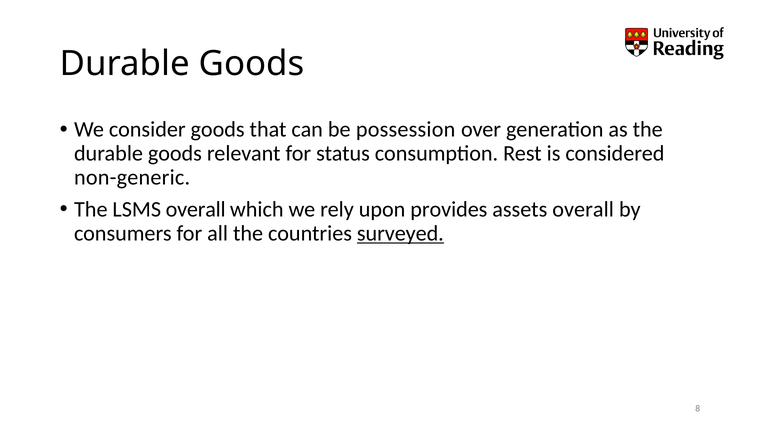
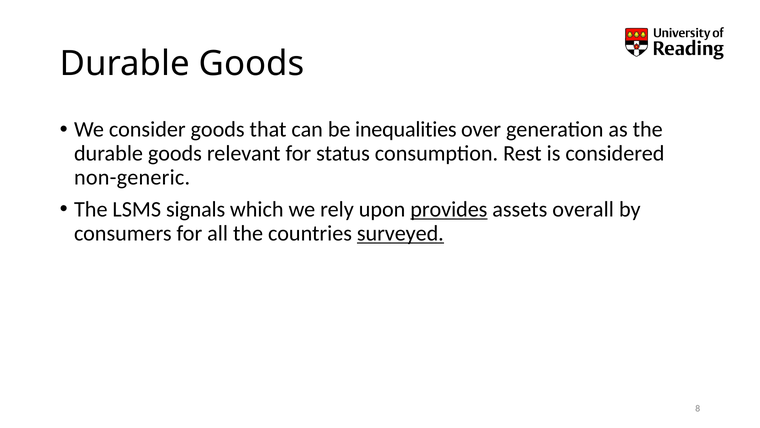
possession: possession -> inequalities (406, 130)
LSMS overall: overall -> signals (196, 209)
provides underline: none -> present (449, 209)
